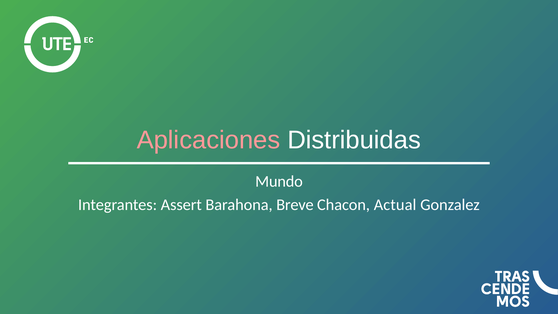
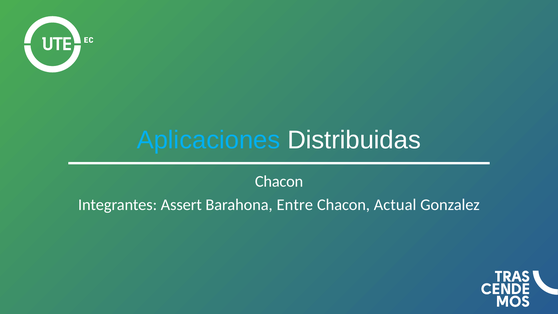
Aplicaciones colour: pink -> light blue (208, 140)
Mundo: Mundo -> Chacon (279, 181)
Breve: Breve -> Entre (295, 205)
